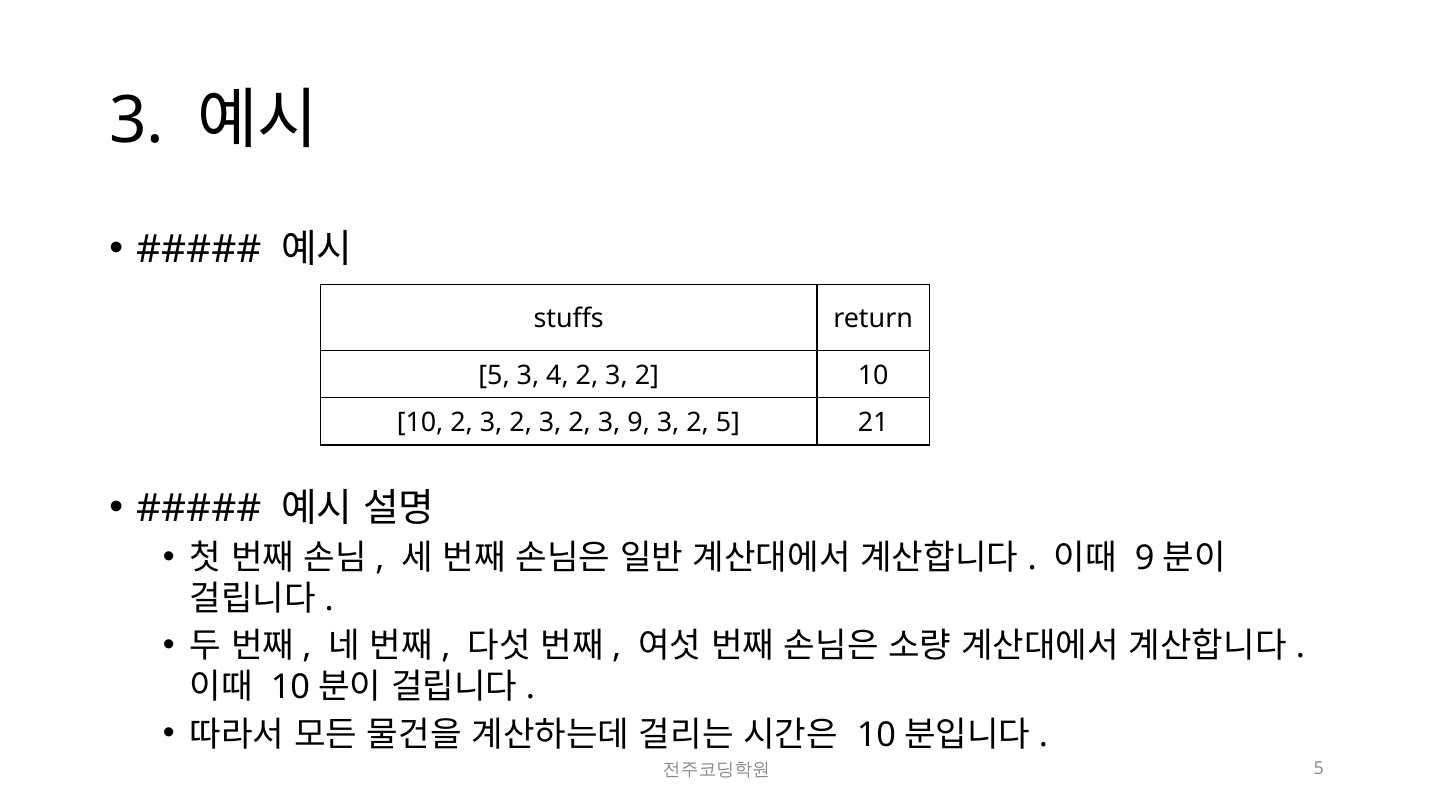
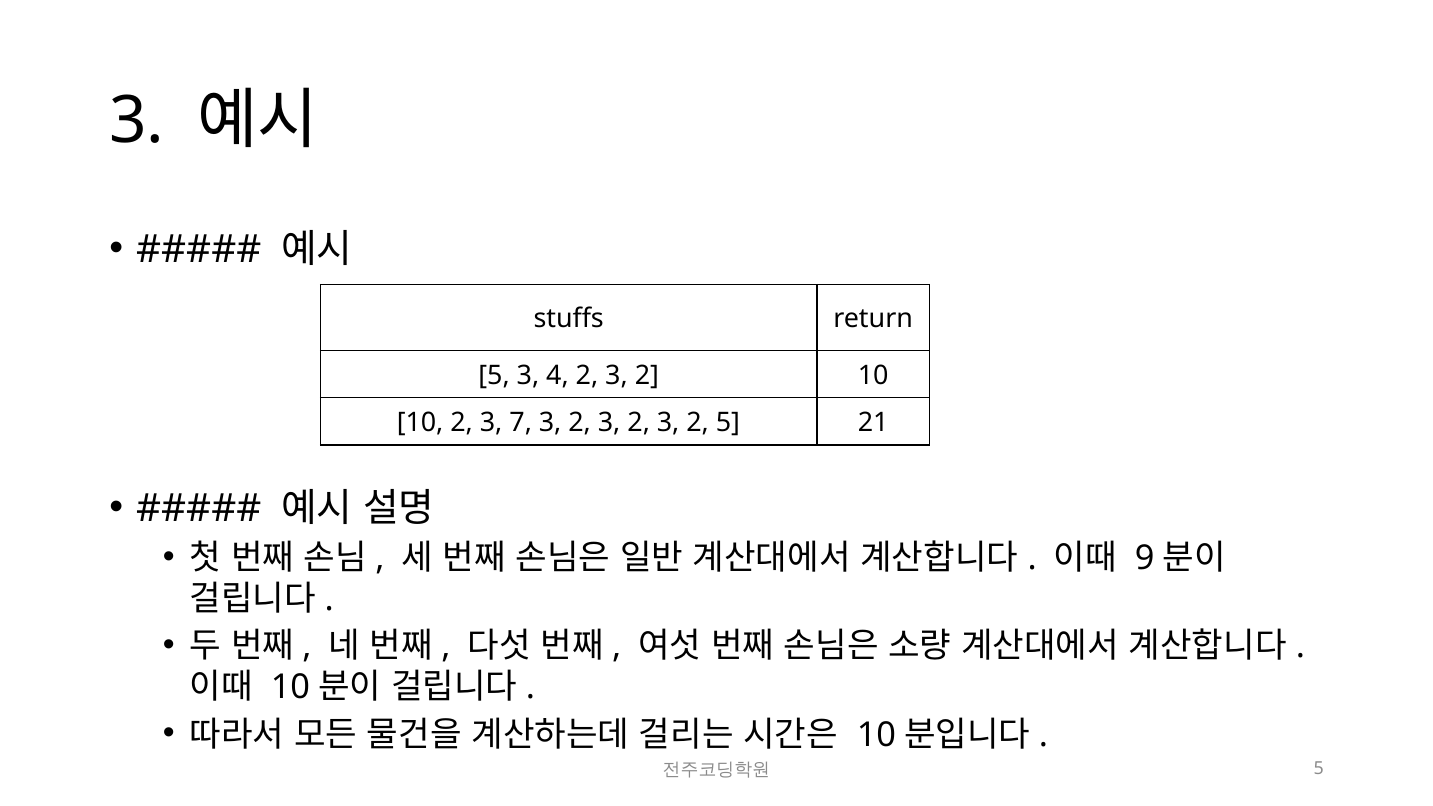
10 2 3 2: 2 -> 7 (521, 423)
9: 9 -> 2 (639, 423)
